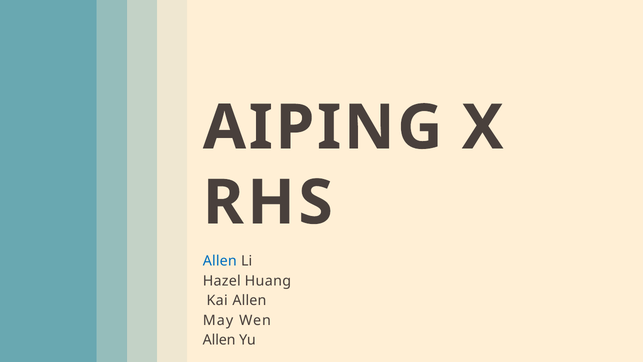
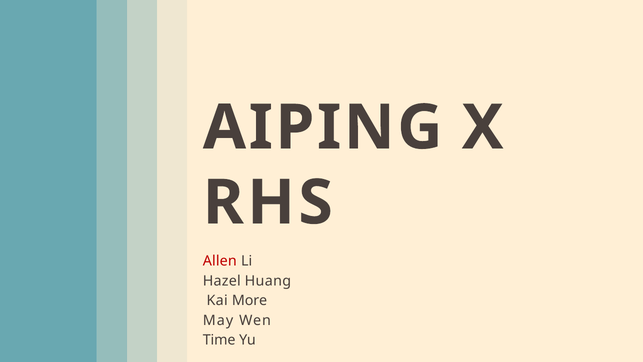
Allen colour: blue -> red (220, 261)
Kai Allen: Allen -> More (250, 300)
Allen: Allen -> Time (219, 340)
